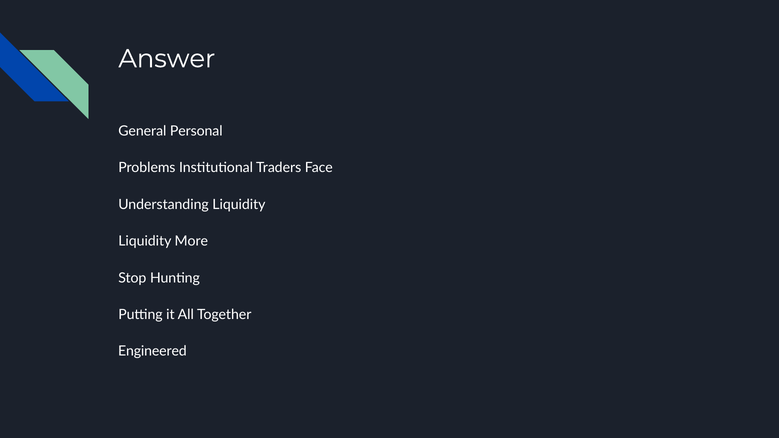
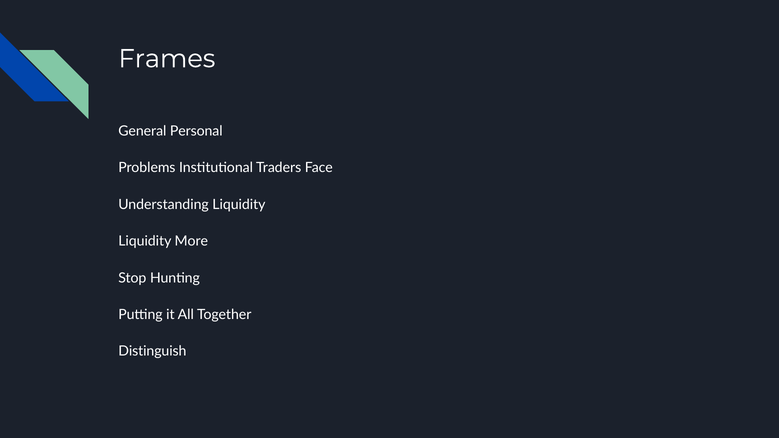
Answer: Answer -> Frames (167, 59)
Engineered: Engineered -> Distinguish (152, 351)
